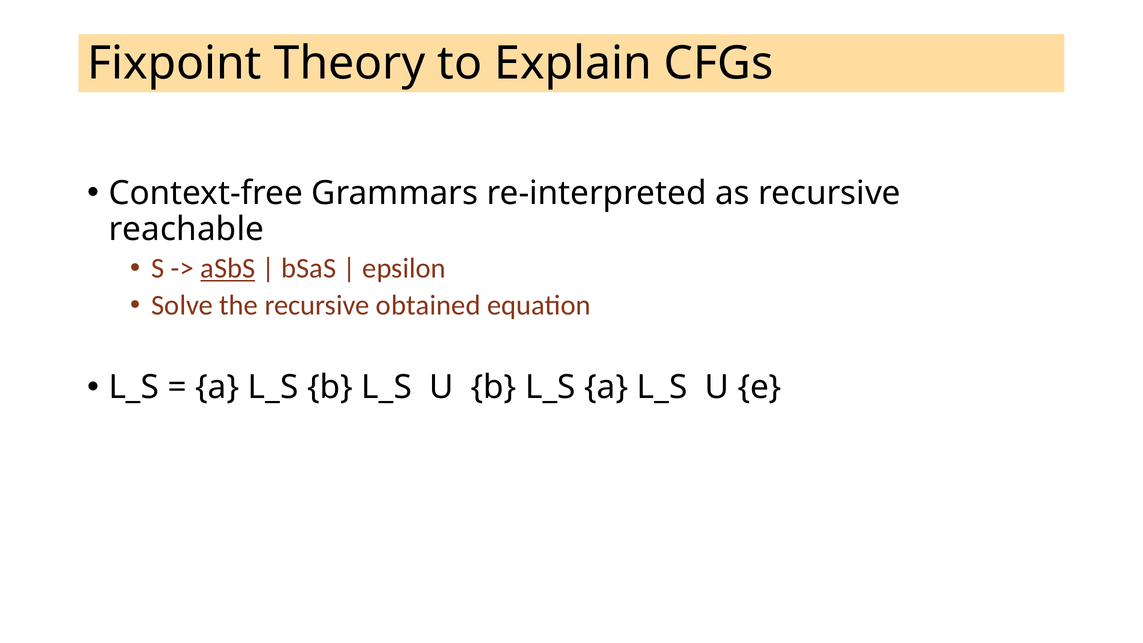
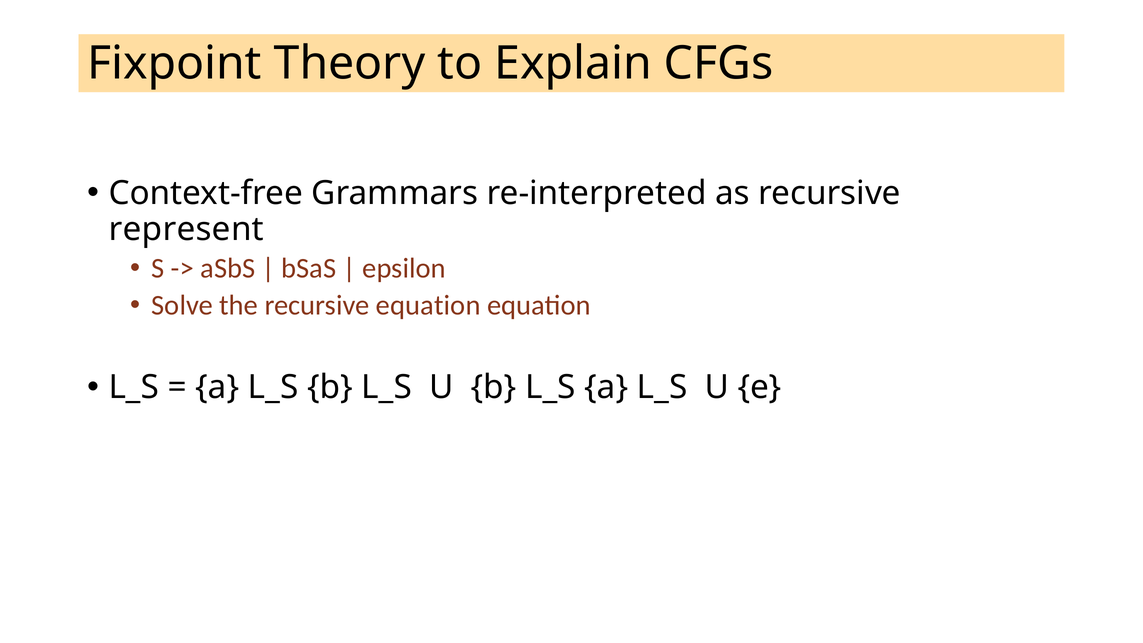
reachable: reachable -> represent (186, 229)
aSbS underline: present -> none (228, 269)
recursive obtained: obtained -> equation (428, 305)
